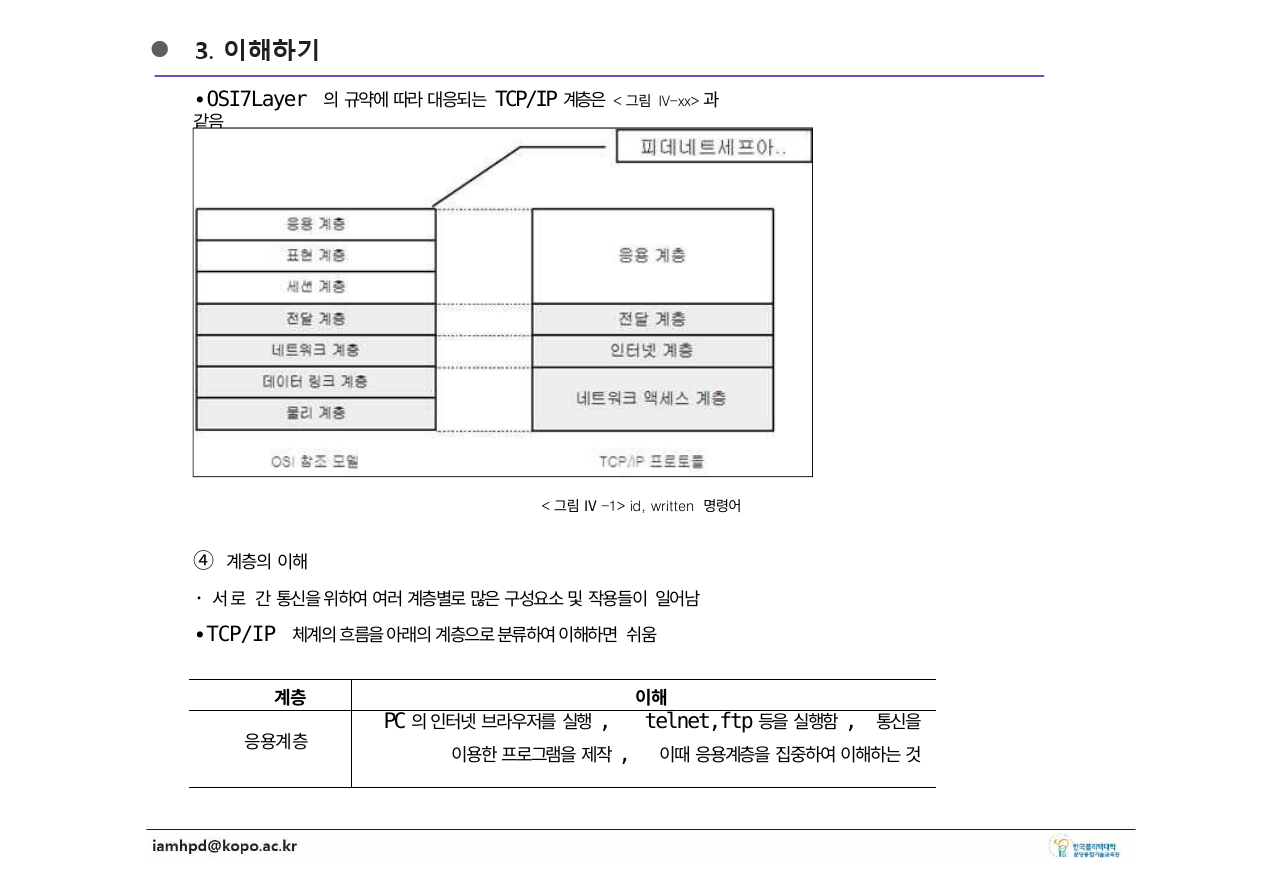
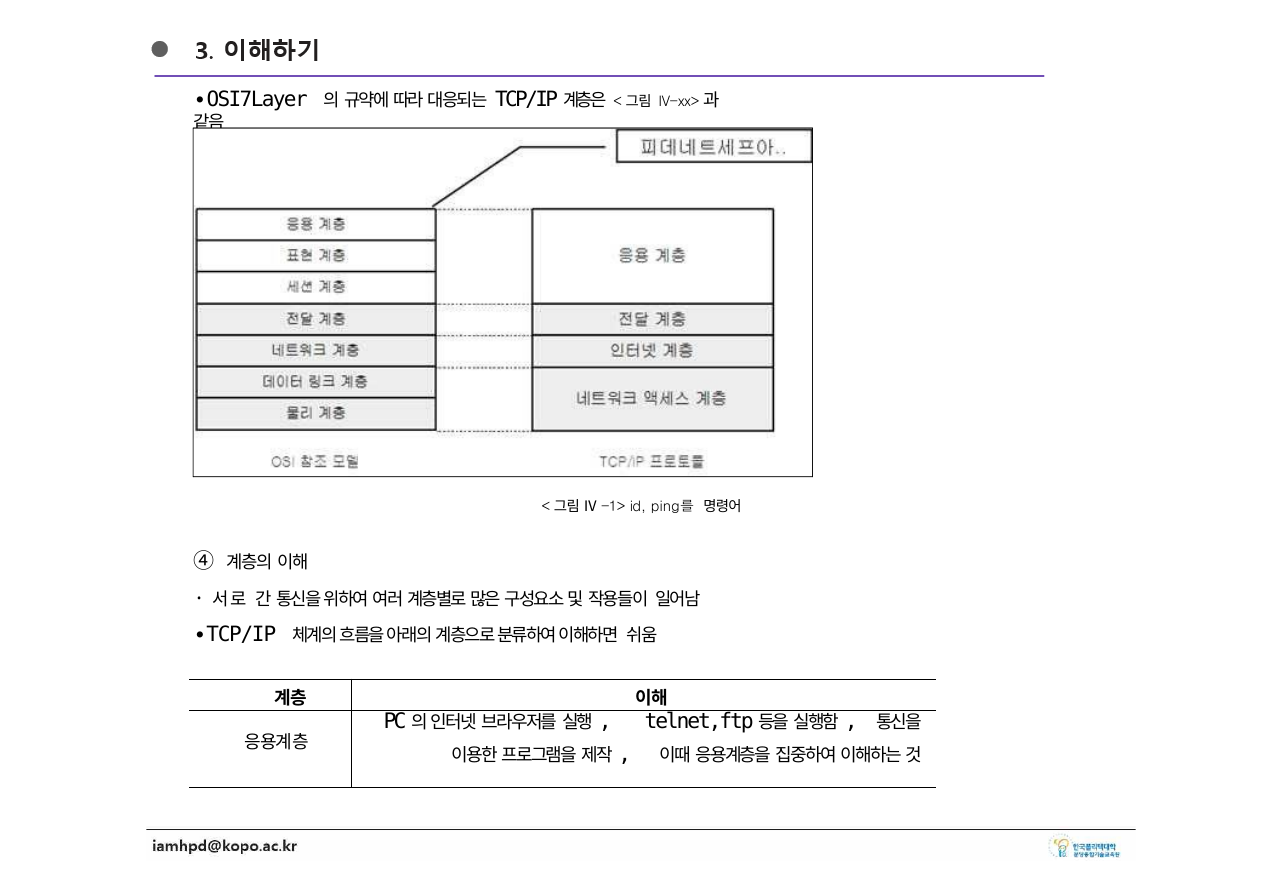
written: written -> ping를 (673, 506)
